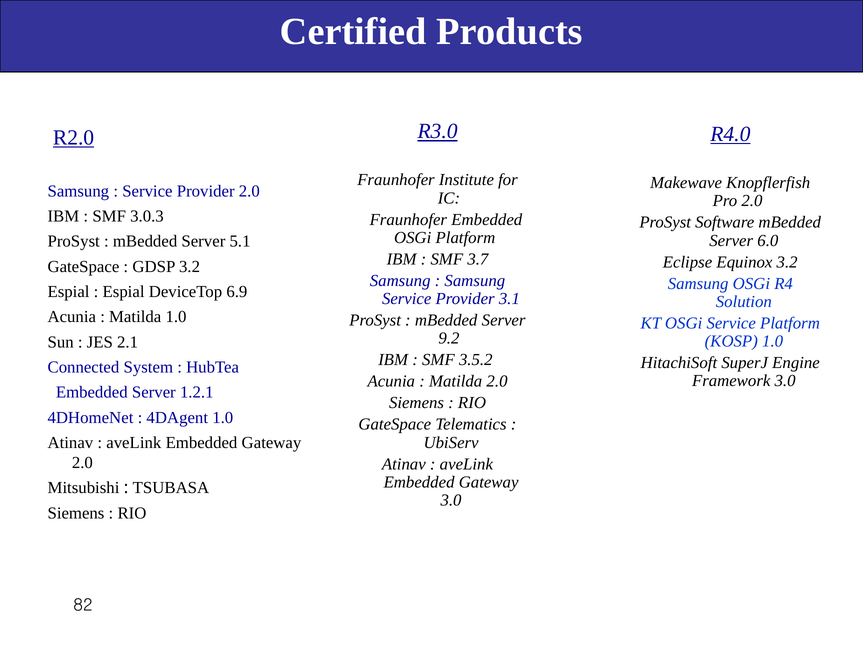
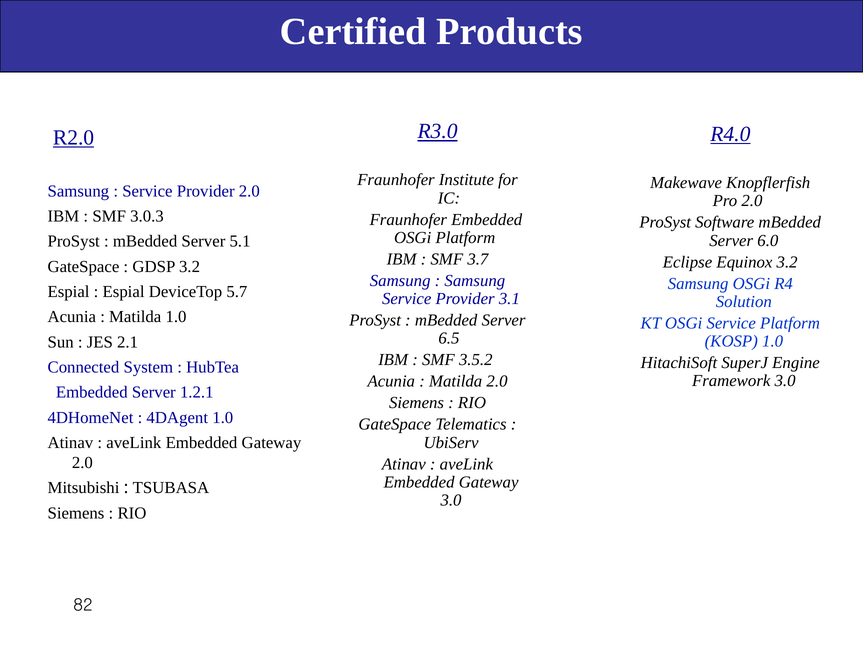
6.9: 6.9 -> 5.7 (237, 292)
9.2: 9.2 -> 6.5 (449, 339)
